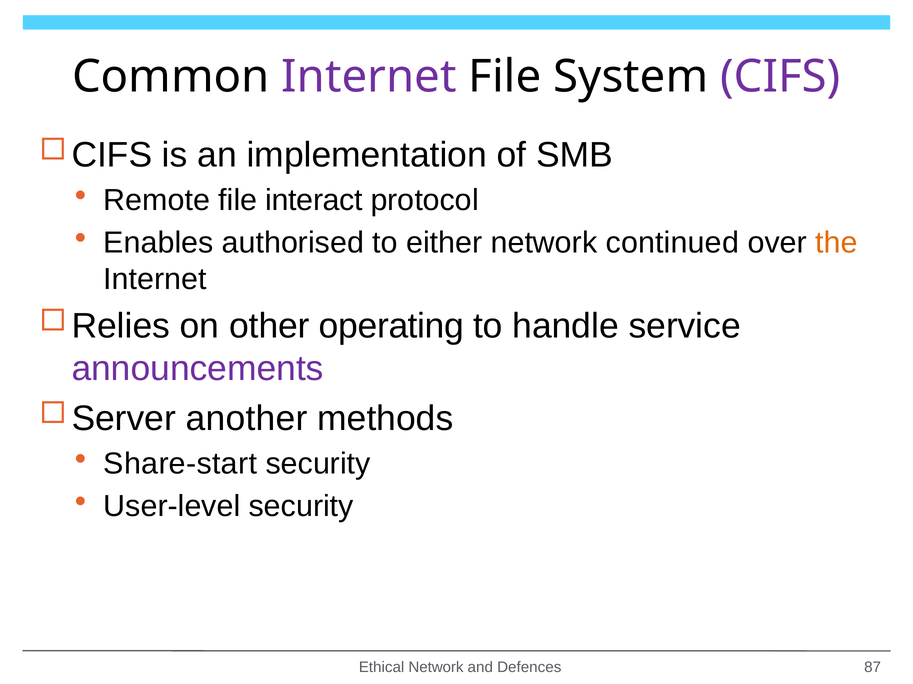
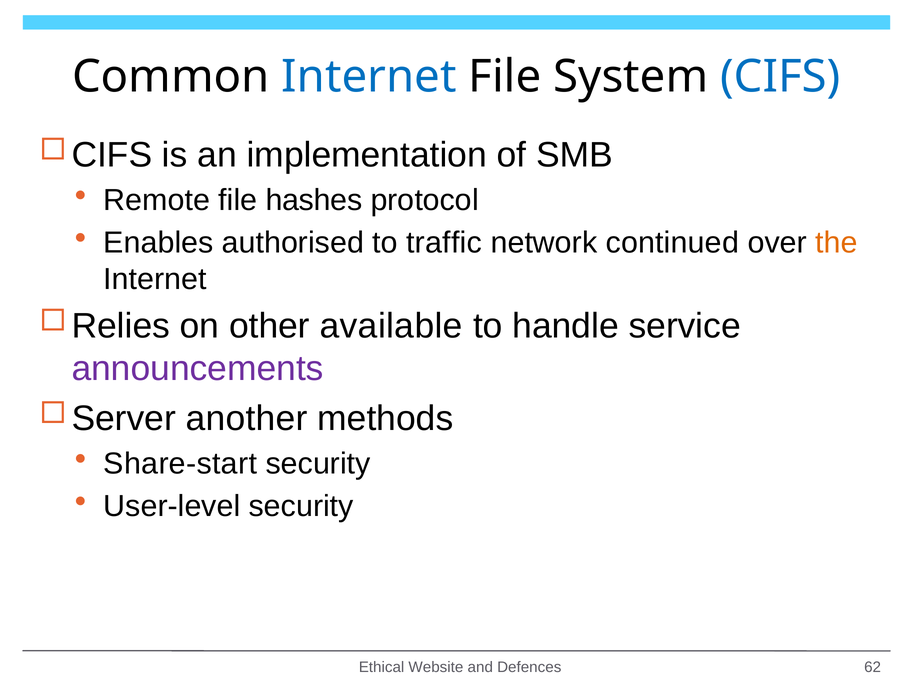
Internet colour: purple -> blue (369, 77)
CIFS colour: purple -> blue (780, 77)
interact: interact -> hashes (314, 200)
either: either -> traffic (444, 243)
operating: operating -> available (391, 326)
Ethical Network: Network -> Website (436, 668)
87: 87 -> 62 (873, 668)
